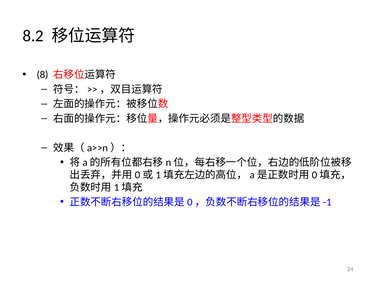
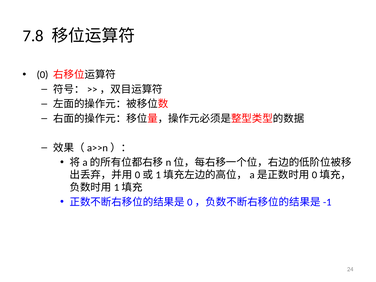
8.2: 8.2 -> 7.8 (33, 36)
8: 8 -> 0 (42, 75)
